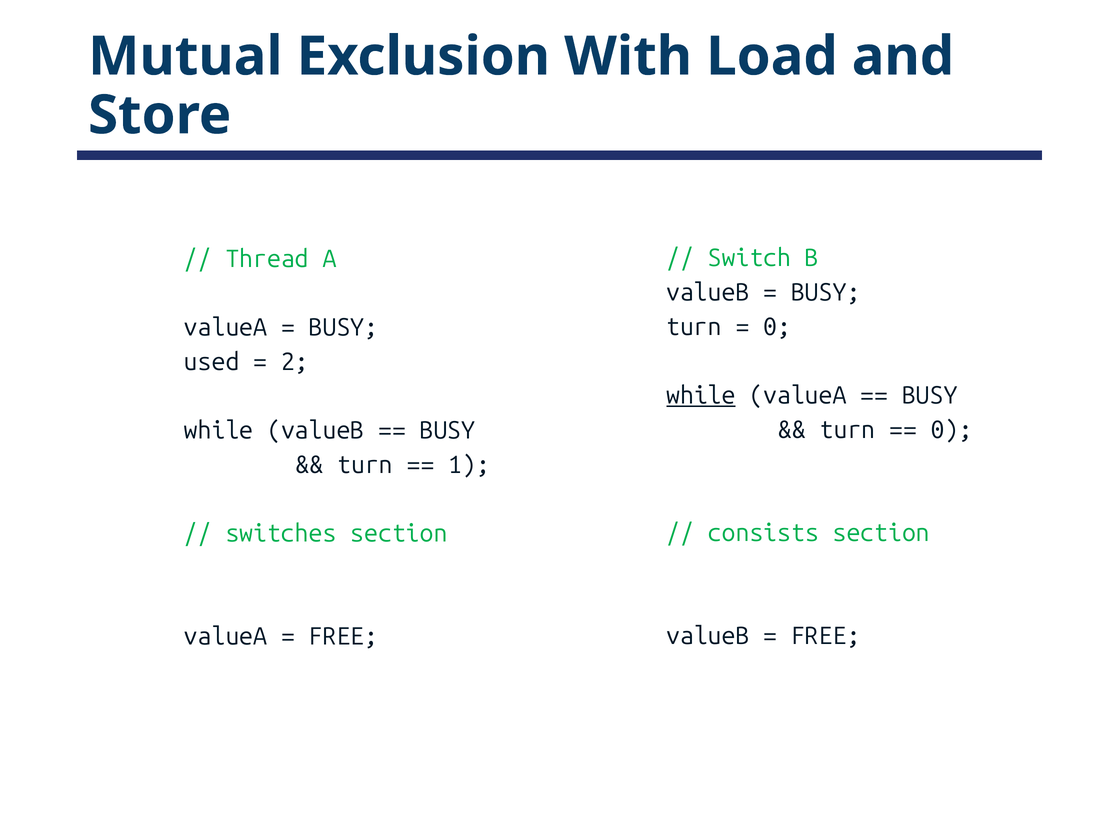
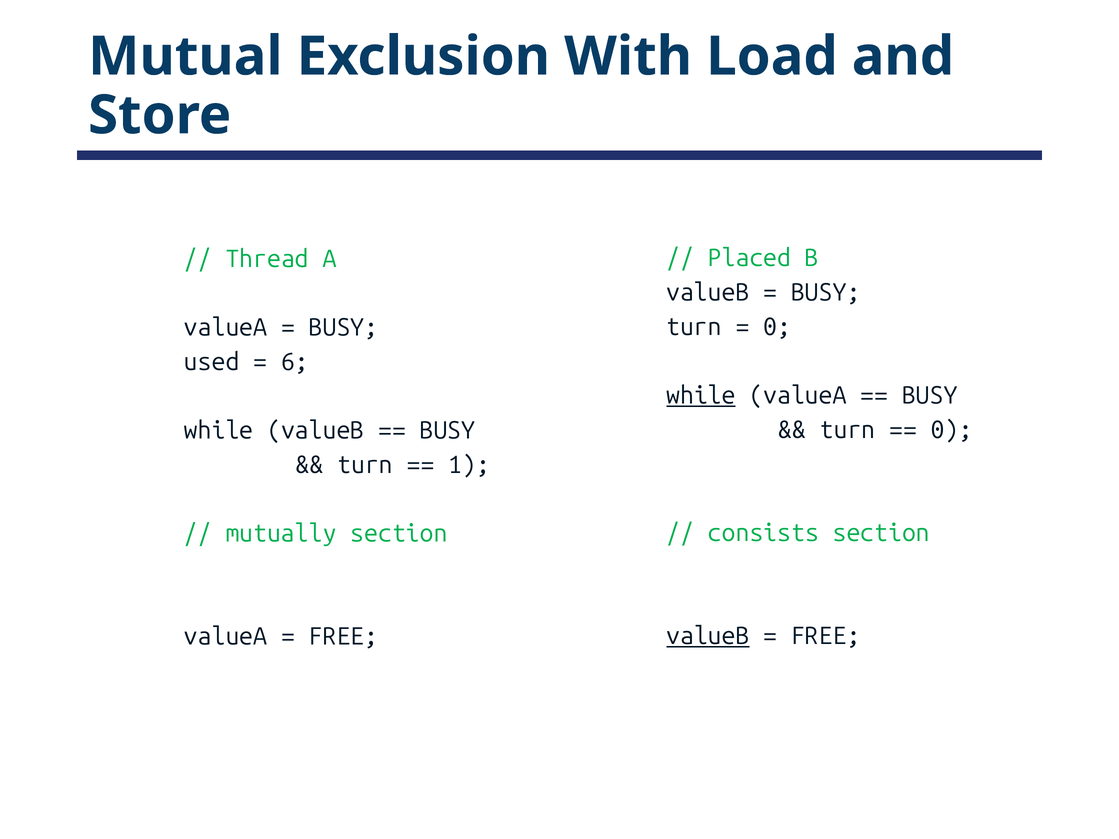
Switch: Switch -> Placed (750, 258)
2: 2 -> 6 (295, 362)
switches: switches -> mutually (281, 534)
valueB underline: none -> present (708, 636)
